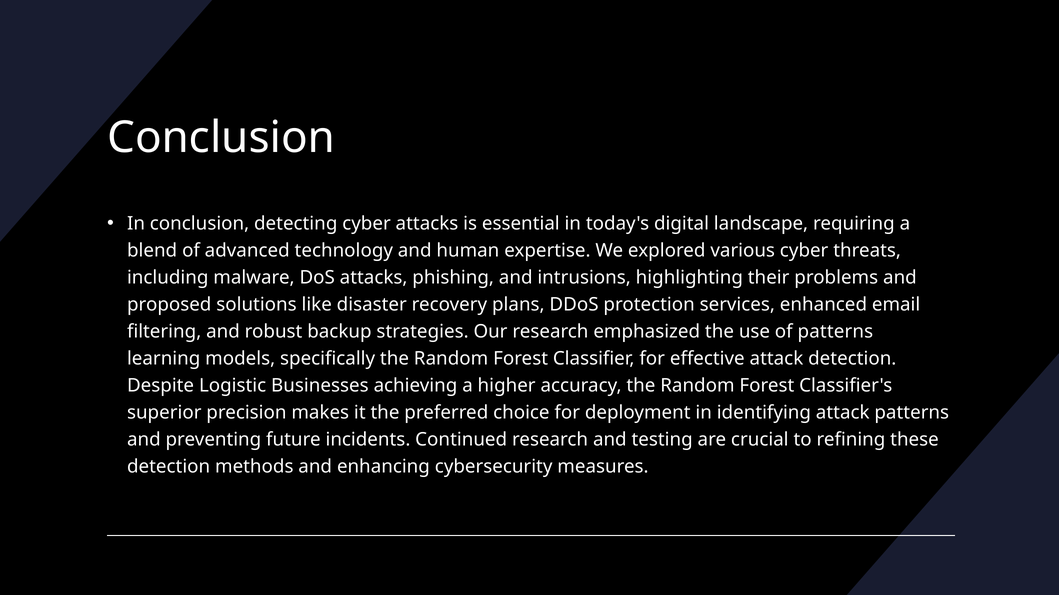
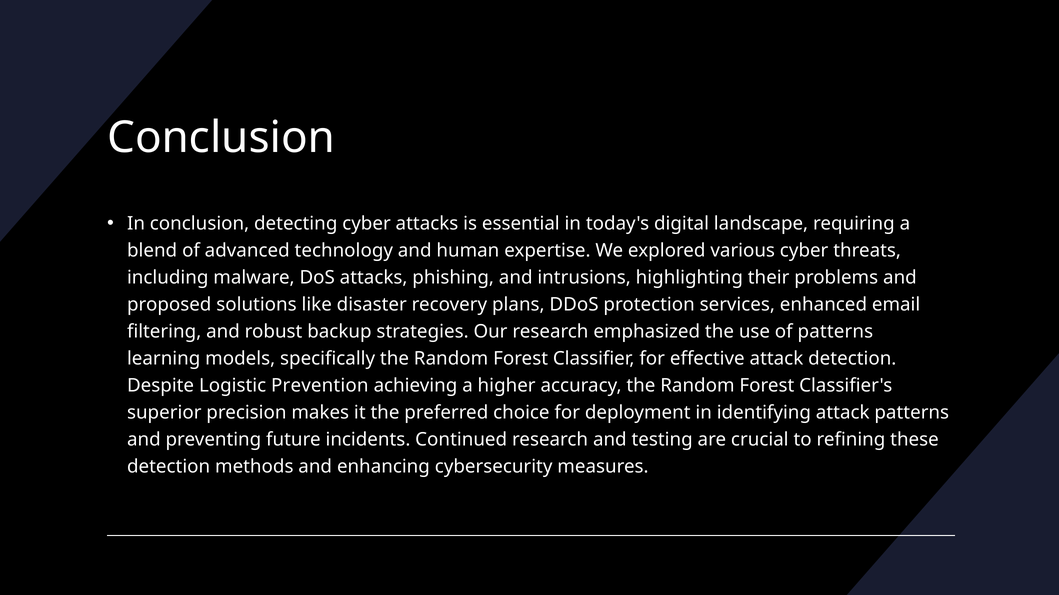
Businesses: Businesses -> Prevention (320, 386)
